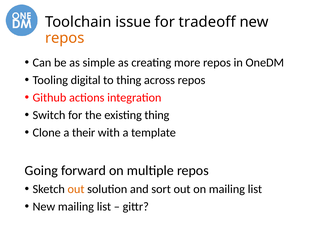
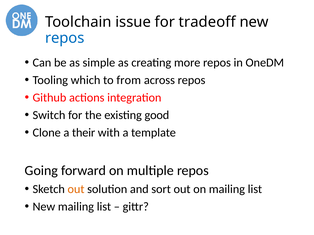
repos colour: orange -> blue (65, 38)
digital: digital -> which (86, 80)
to thing: thing -> from (129, 80)
existing thing: thing -> good (157, 115)
